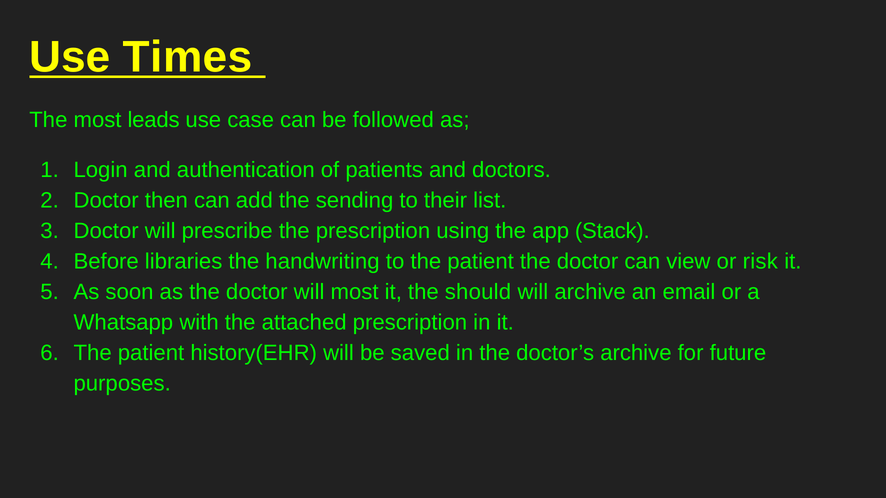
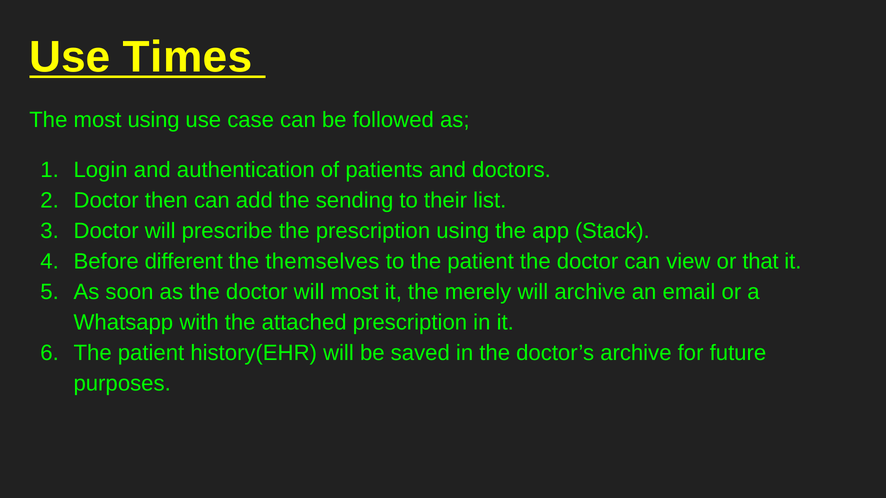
most leads: leads -> using (154, 120)
libraries: libraries -> different (184, 262)
handwriting: handwriting -> themselves (322, 262)
risk: risk -> that (760, 262)
should: should -> merely (478, 292)
